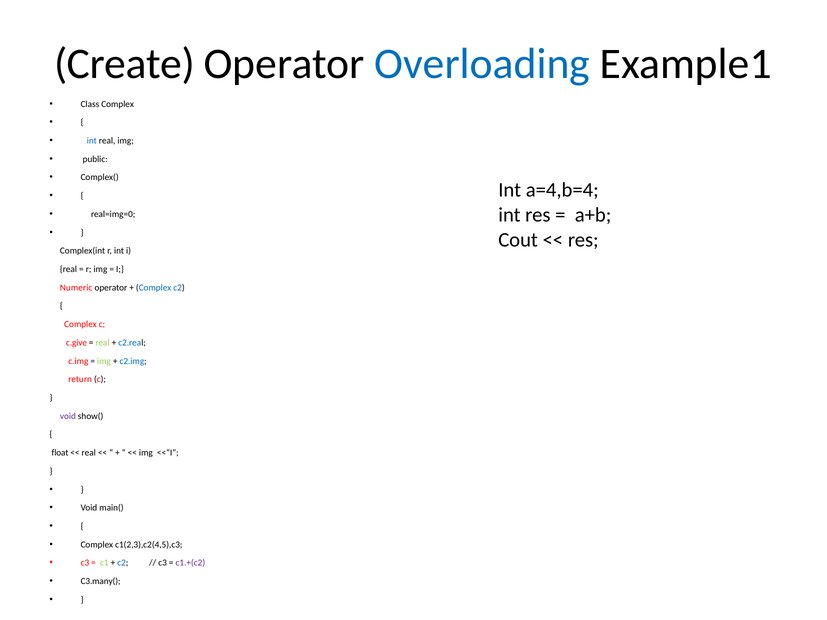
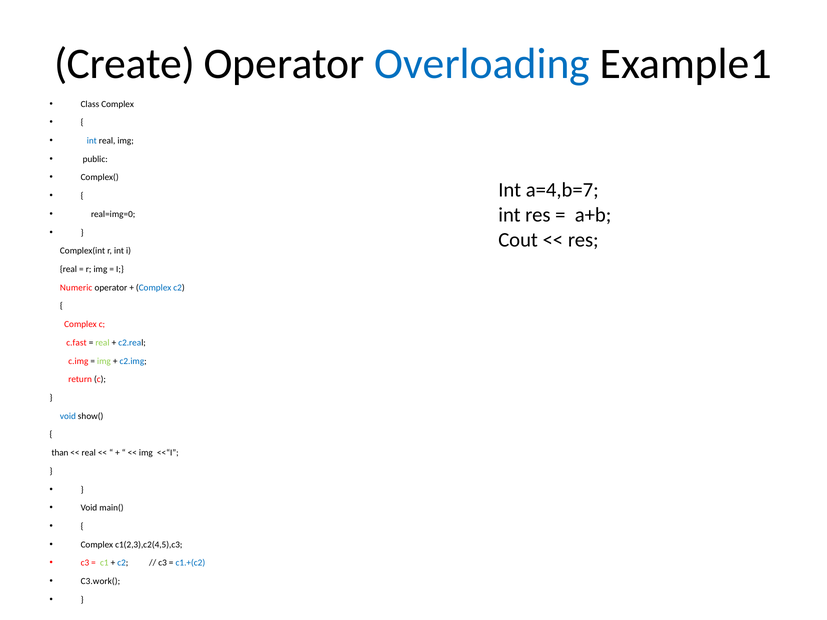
a=4,b=4: a=4,b=4 -> a=4,b=7 (562, 190)
c.give: c.give -> c.fast (76, 343)
void colour: purple -> blue (68, 416)
float: float -> than (60, 453)
c1.+(c2 colour: purple -> blue (190, 563)
C3.many(: C3.many( -> C3.work( (100, 582)
